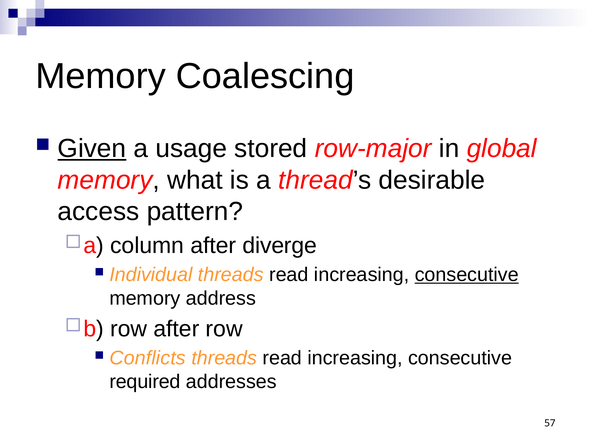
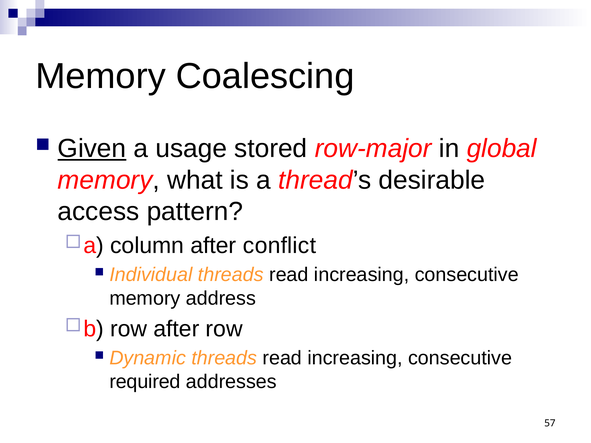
diverge: diverge -> conflict (279, 246)
consecutive underline: present -> none (467, 275)
Conflicts: Conflicts -> Dynamic (148, 358)
